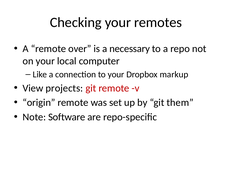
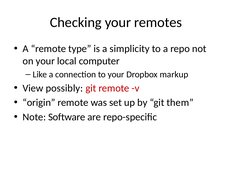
over: over -> type (80, 49)
necessary: necessary -> simplicity (130, 49)
projects: projects -> possibly (64, 88)
